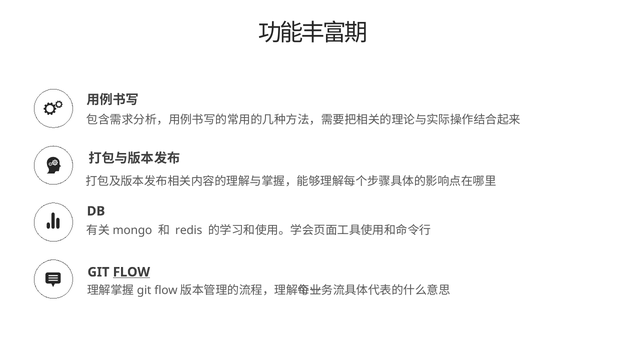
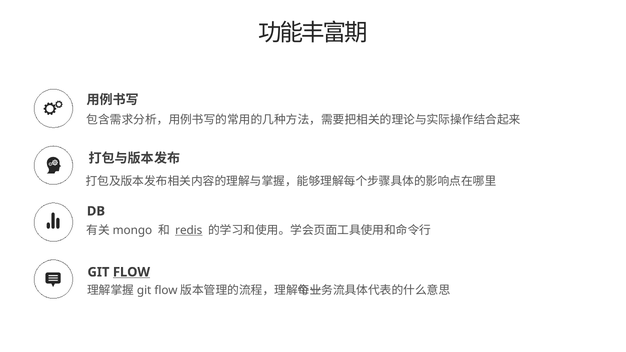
redis underline: none -> present (189, 230)
